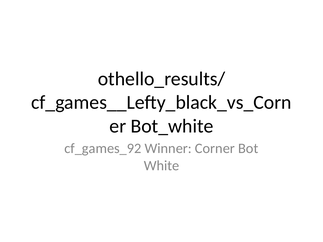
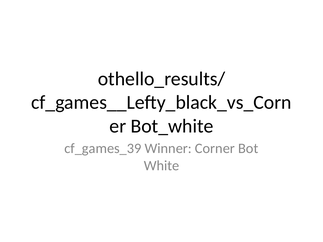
cf_games_92: cf_games_92 -> cf_games_39 (103, 149)
